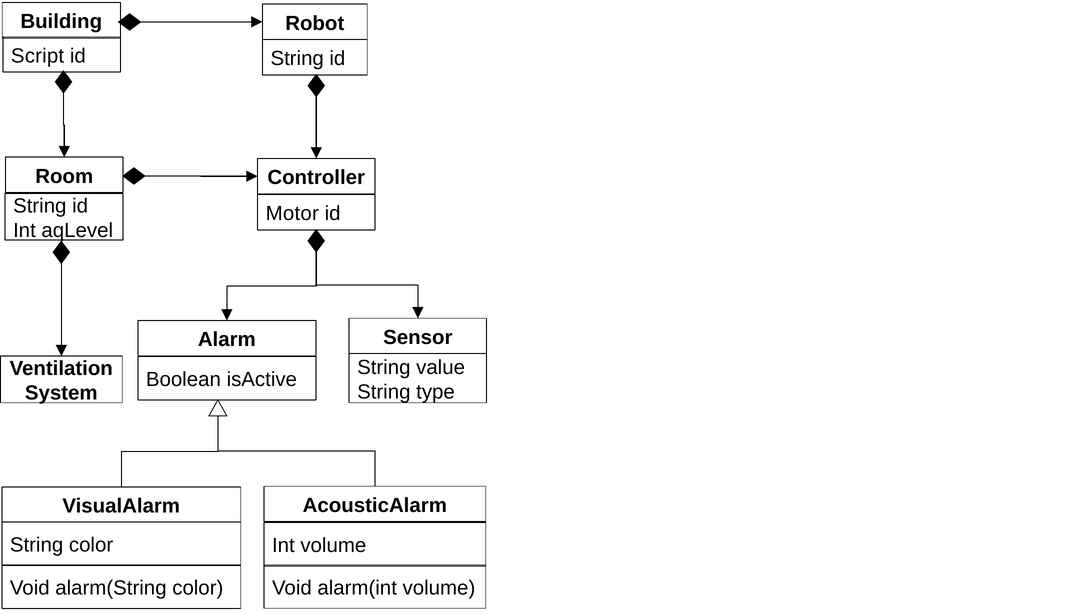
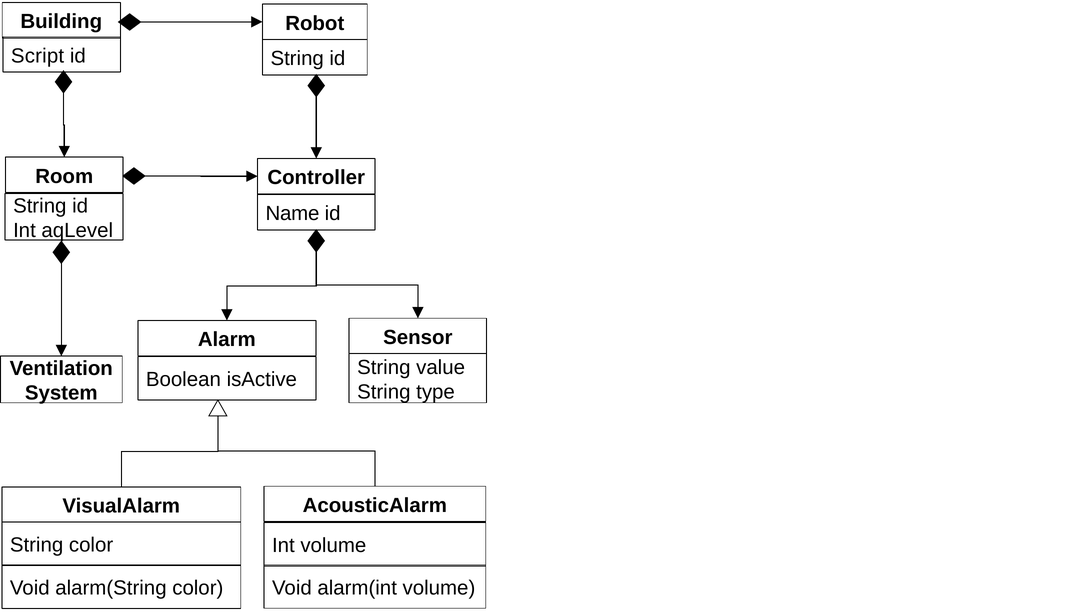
Motor: Motor -> Name (292, 214)
